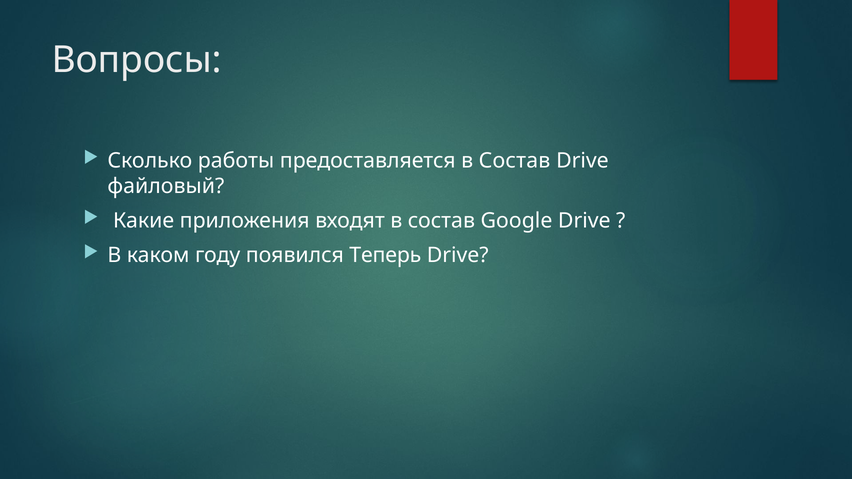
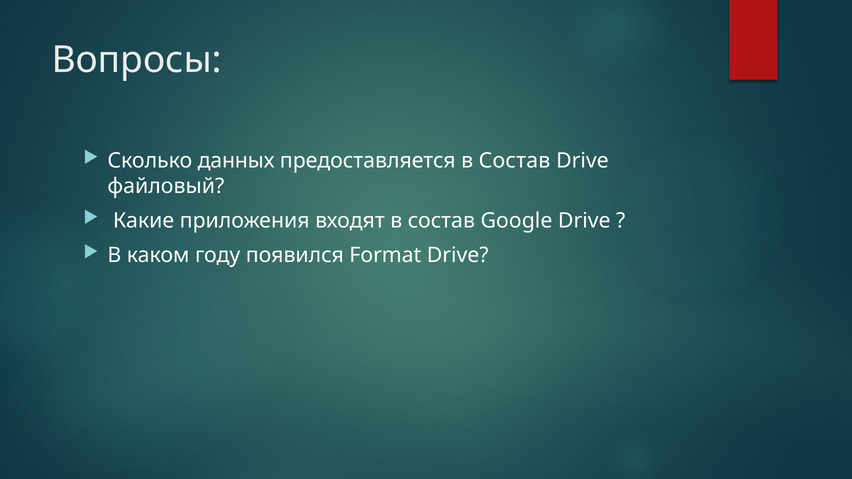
работы: работы -> данных (236, 161)
Теперь: Теперь -> Format (385, 255)
